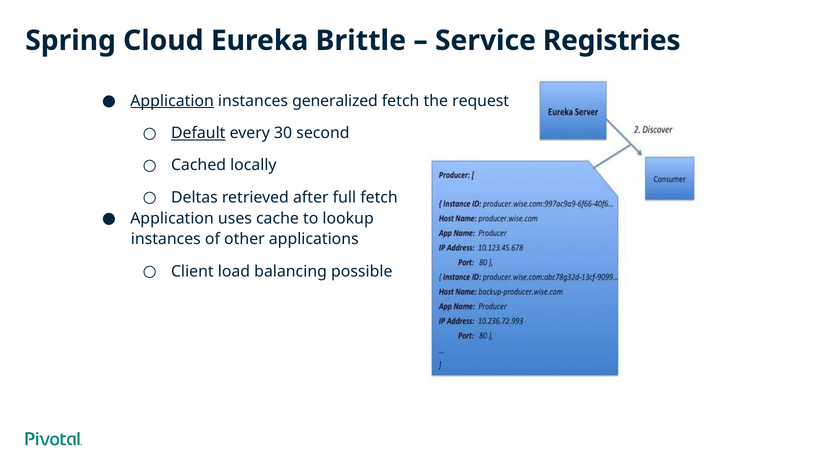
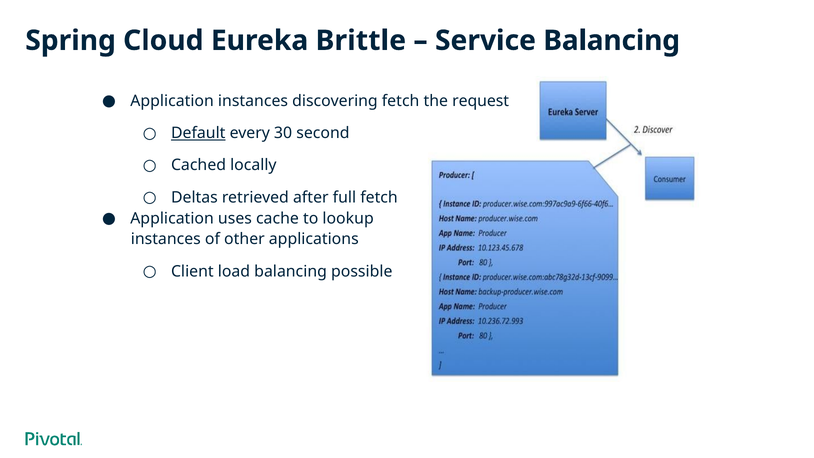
Service Registries: Registries -> Balancing (612, 41)
Application underline: present -> none (172, 101)
generalized: generalized -> discovering (335, 101)
